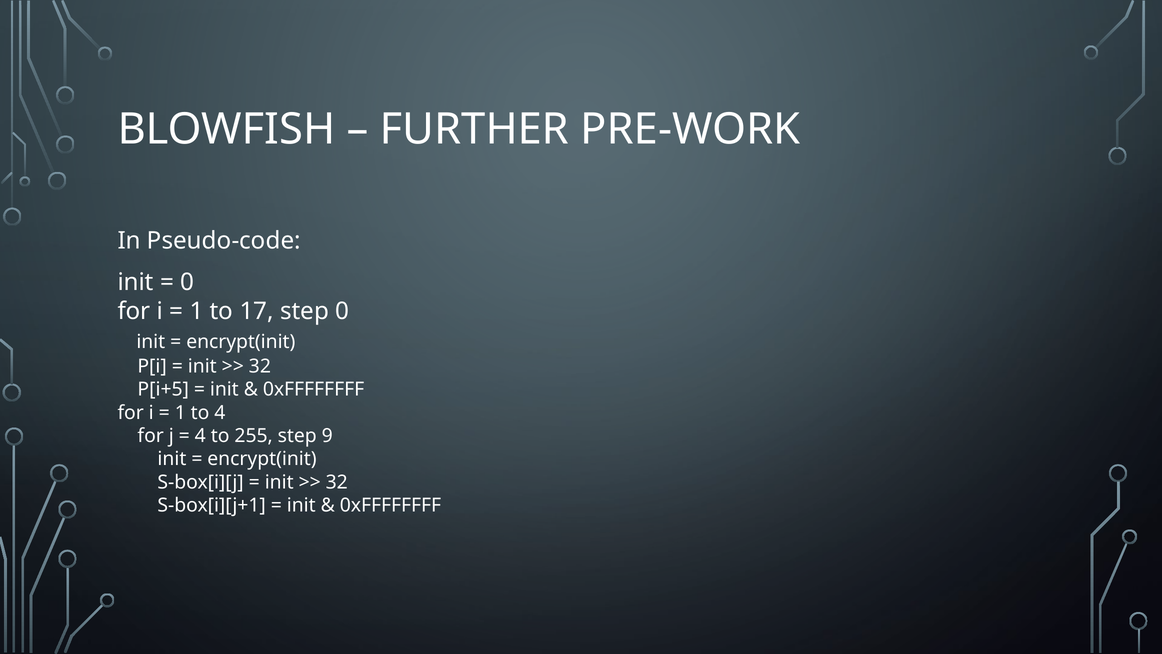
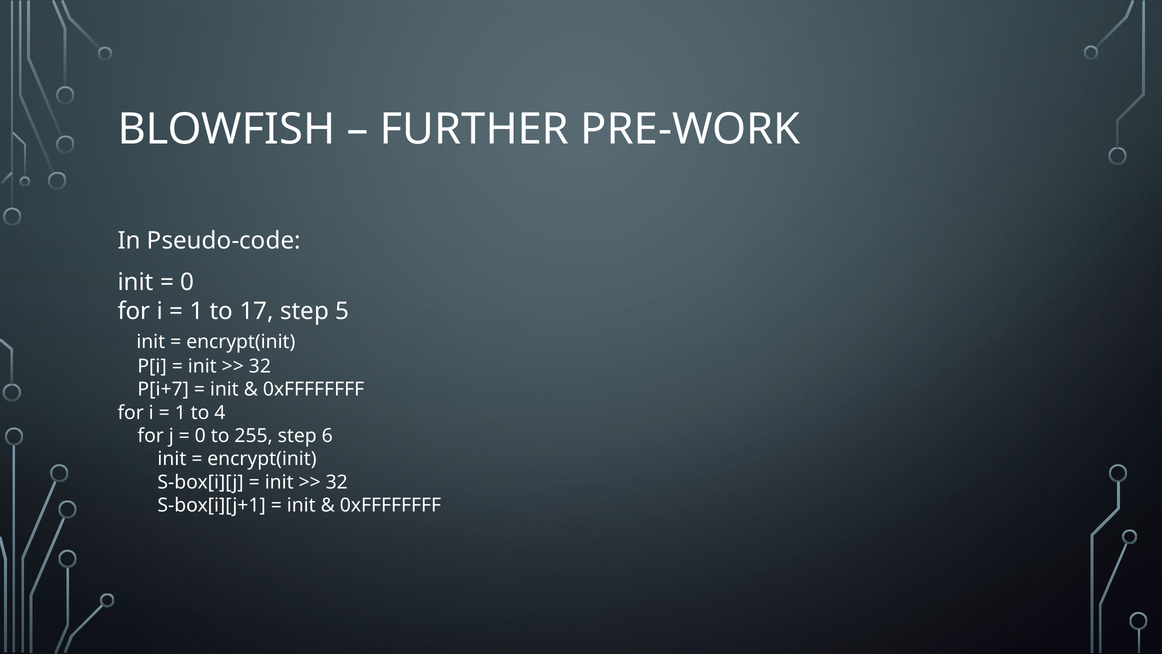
step 0: 0 -> 5 (342, 311)
P[i+5: P[i+5 -> P[i+7 (163, 389)
4: 4 -> 0 (200, 436)
9: 9 -> 6 (327, 436)
